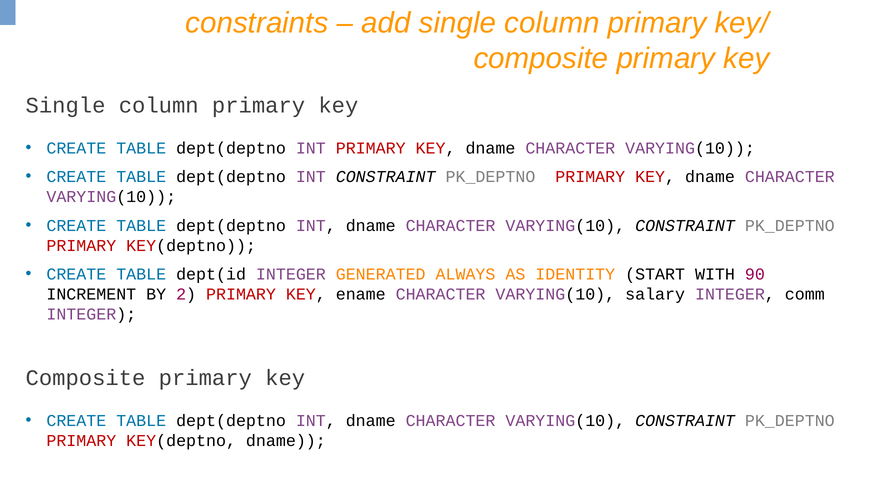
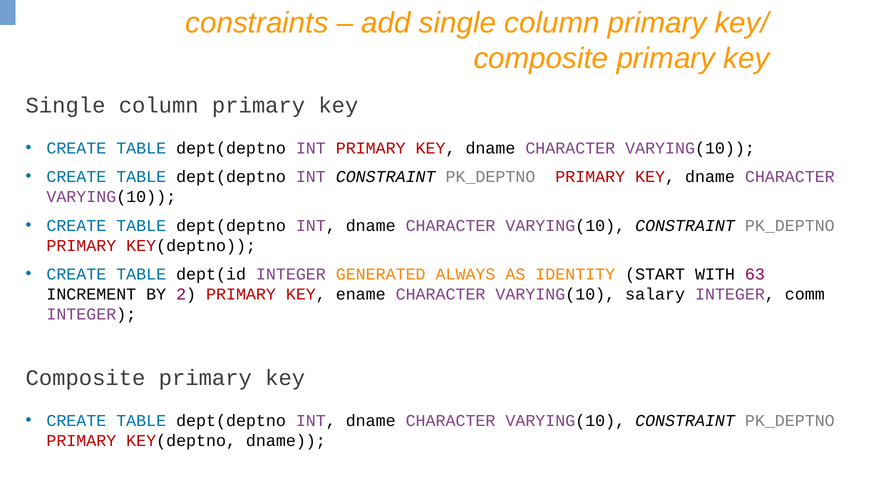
90: 90 -> 63 (755, 274)
